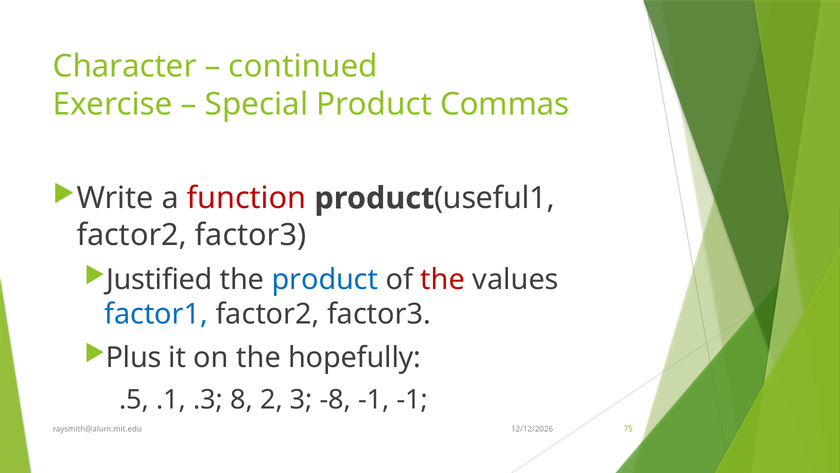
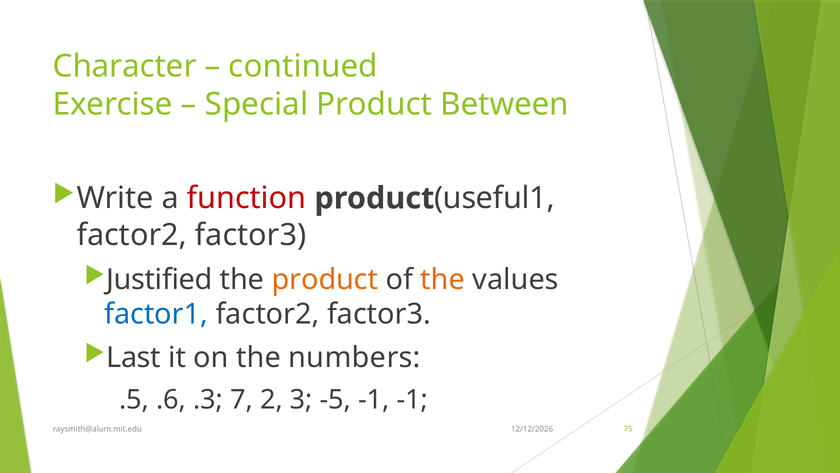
Commas: Commas -> Between (505, 104)
product colour: blue -> orange (325, 279)
the colour: red -> orange (443, 279)
Plus: Plus -> Last (134, 357)
hopefully: hopefully -> numbers (354, 357)
.1: .1 -> .6 (171, 399)
8: 8 -> 7 (242, 399)
-8: -8 -> -5 (335, 399)
